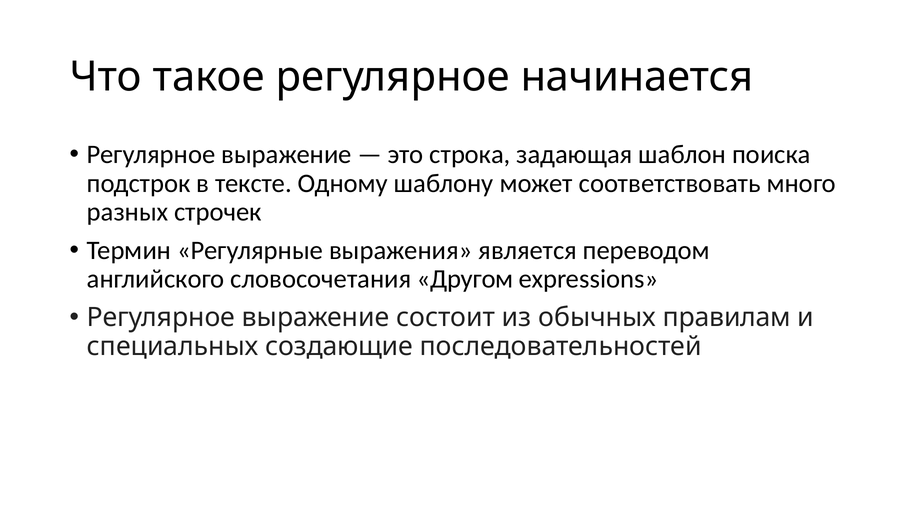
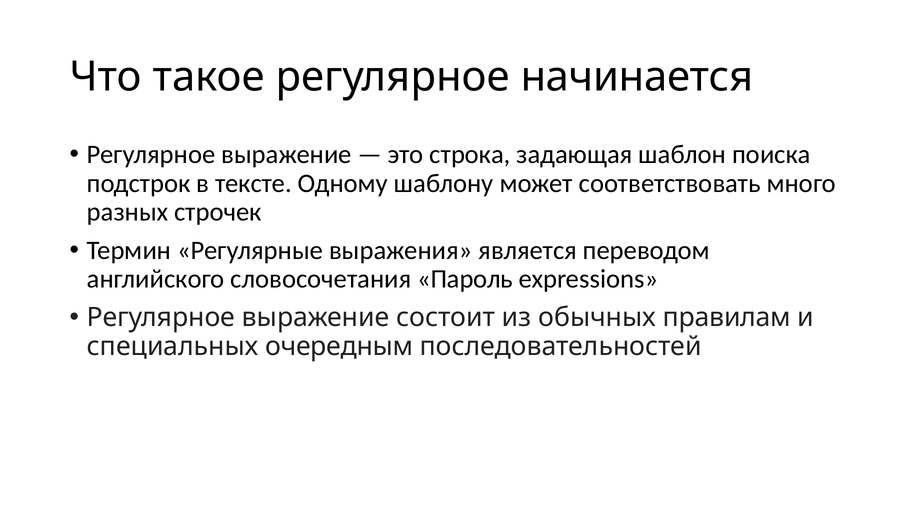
Другом: Другом -> Пароль (465, 279)
создающие: создающие -> очередным (339, 346)
